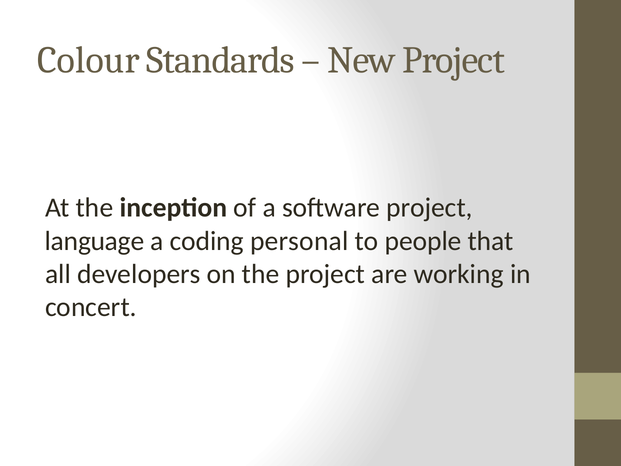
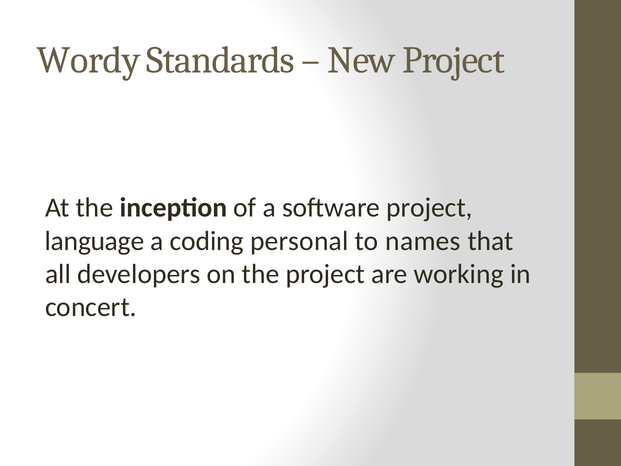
Colour: Colour -> Wordy (89, 60)
people: people -> names (423, 241)
